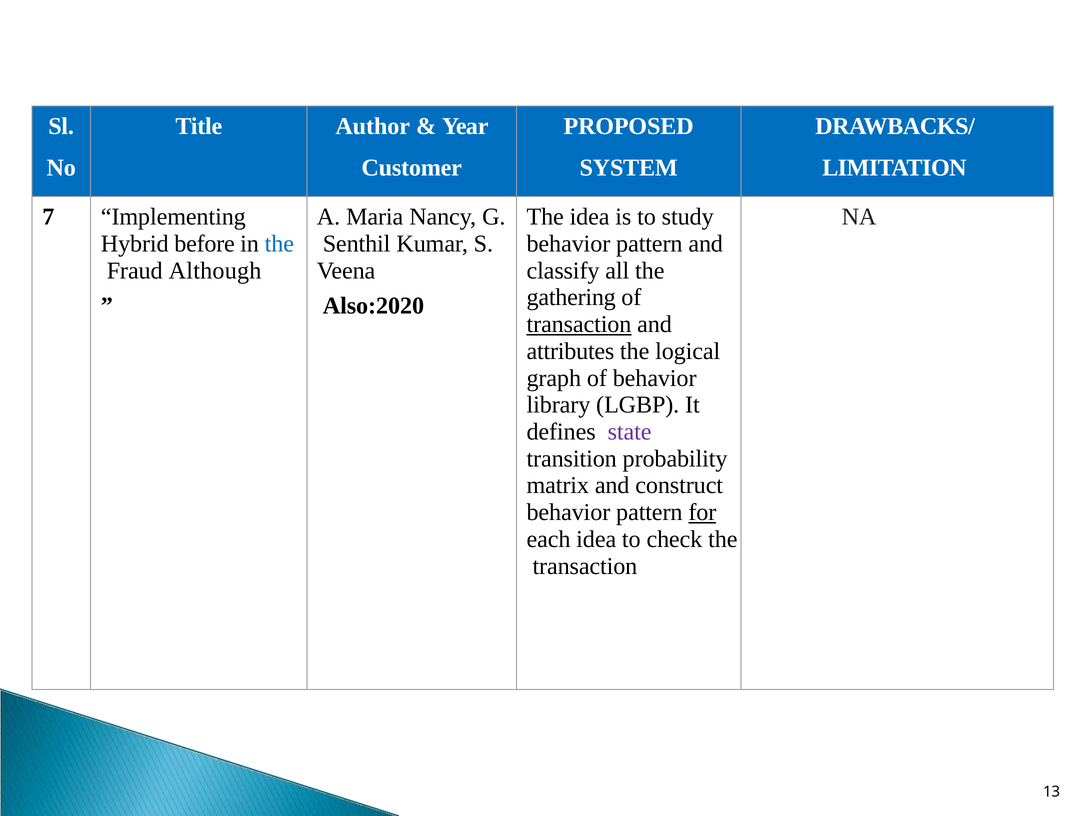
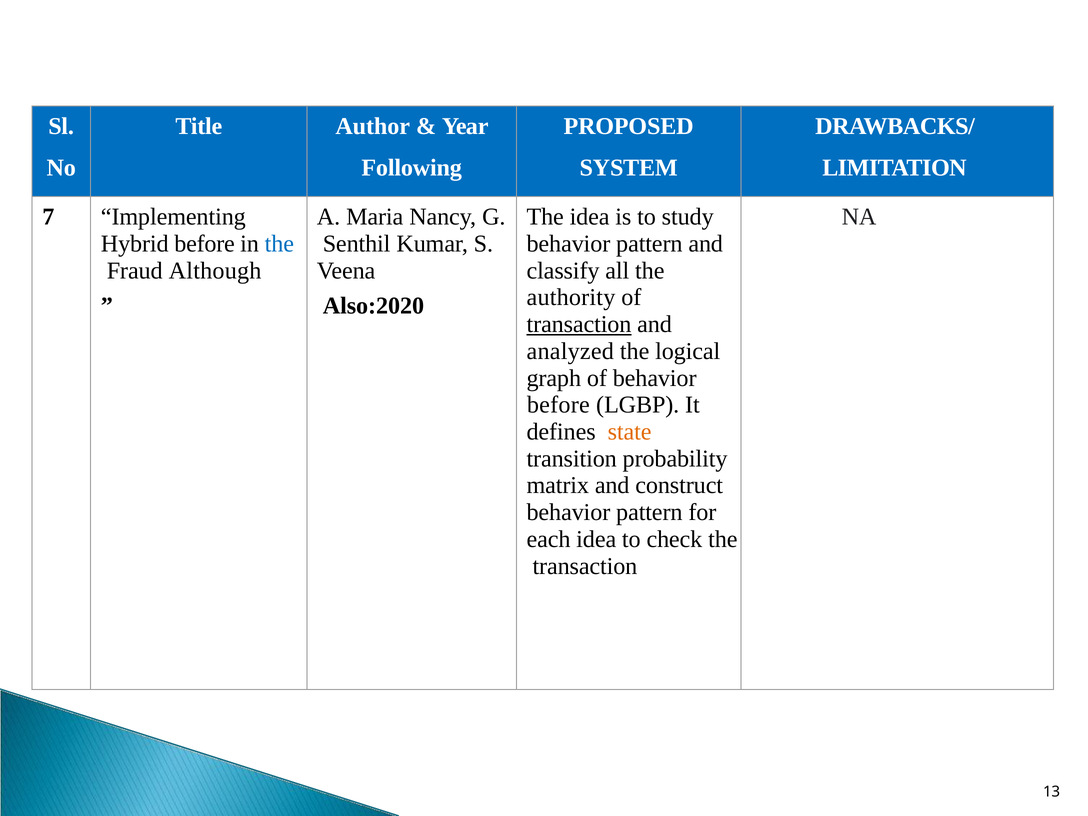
Customer: Customer -> Following (412, 168)
gathering: gathering -> authority (571, 298)
attributes: attributes -> analyzed (570, 351)
library: library -> before (558, 405)
state colour: purple -> orange (630, 432)
for underline: present -> none (702, 512)
